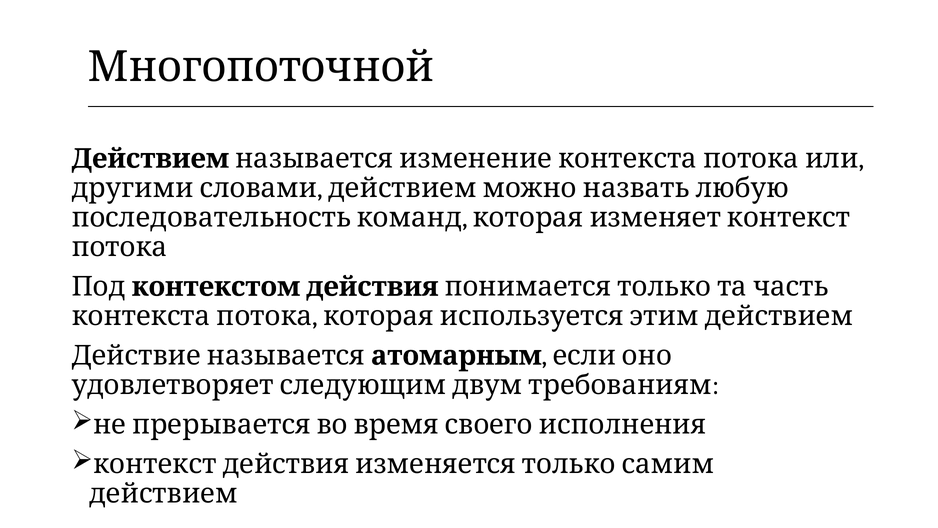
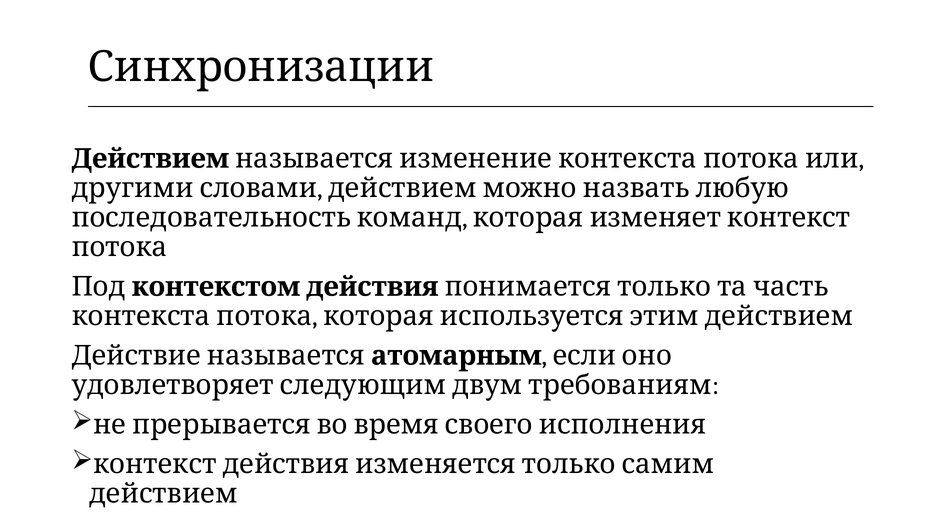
Многопоточной: Многопоточной -> Синхронизации (261, 67)
